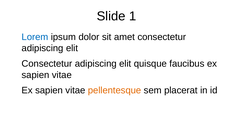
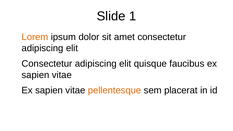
Lorem colour: blue -> orange (35, 37)
